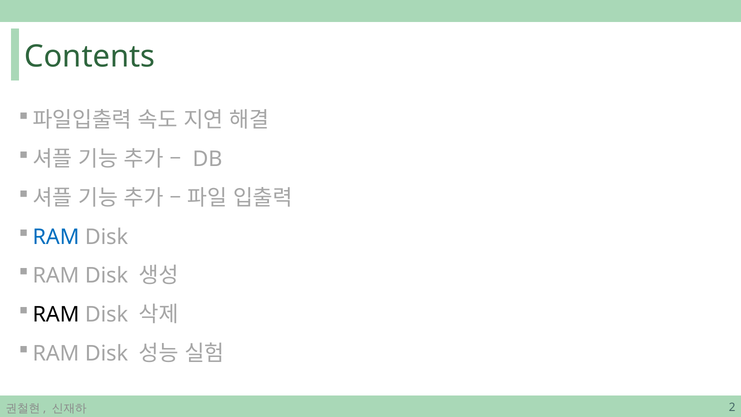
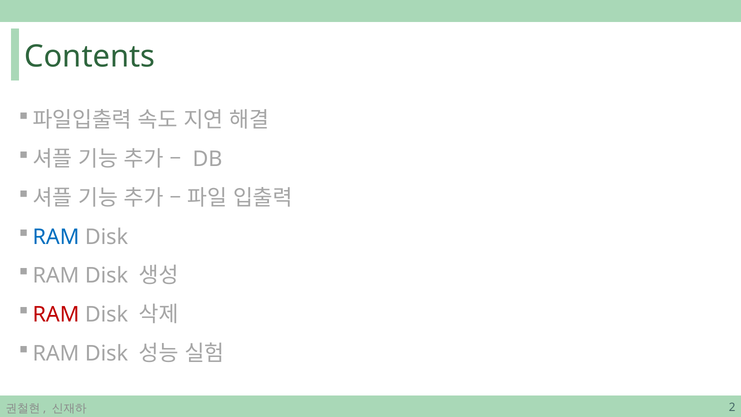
RAM colour: black -> red (56, 315)
